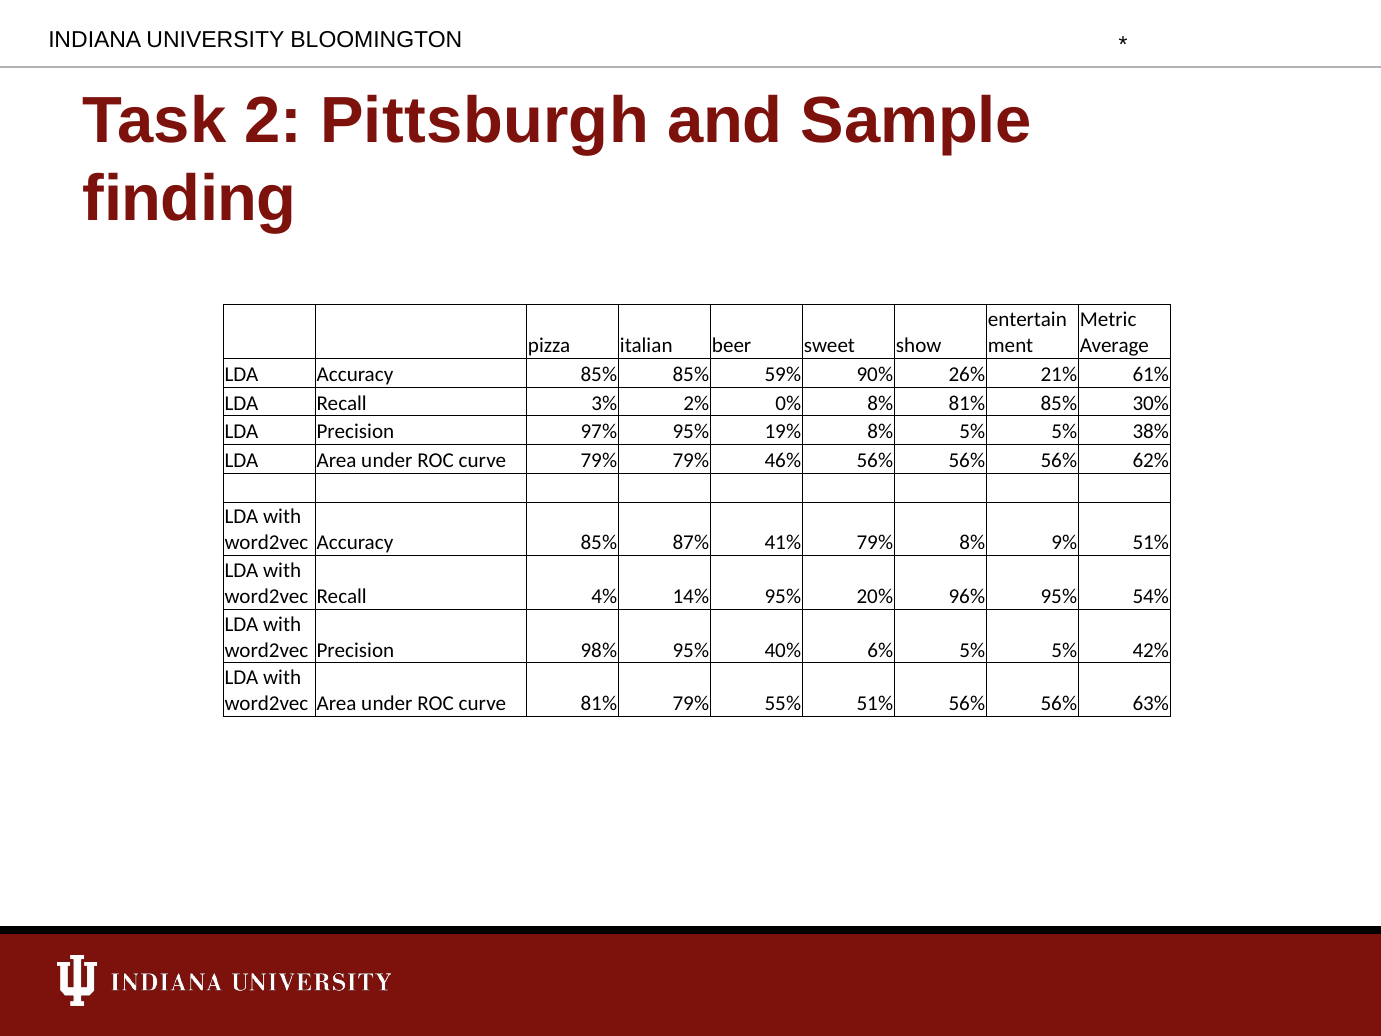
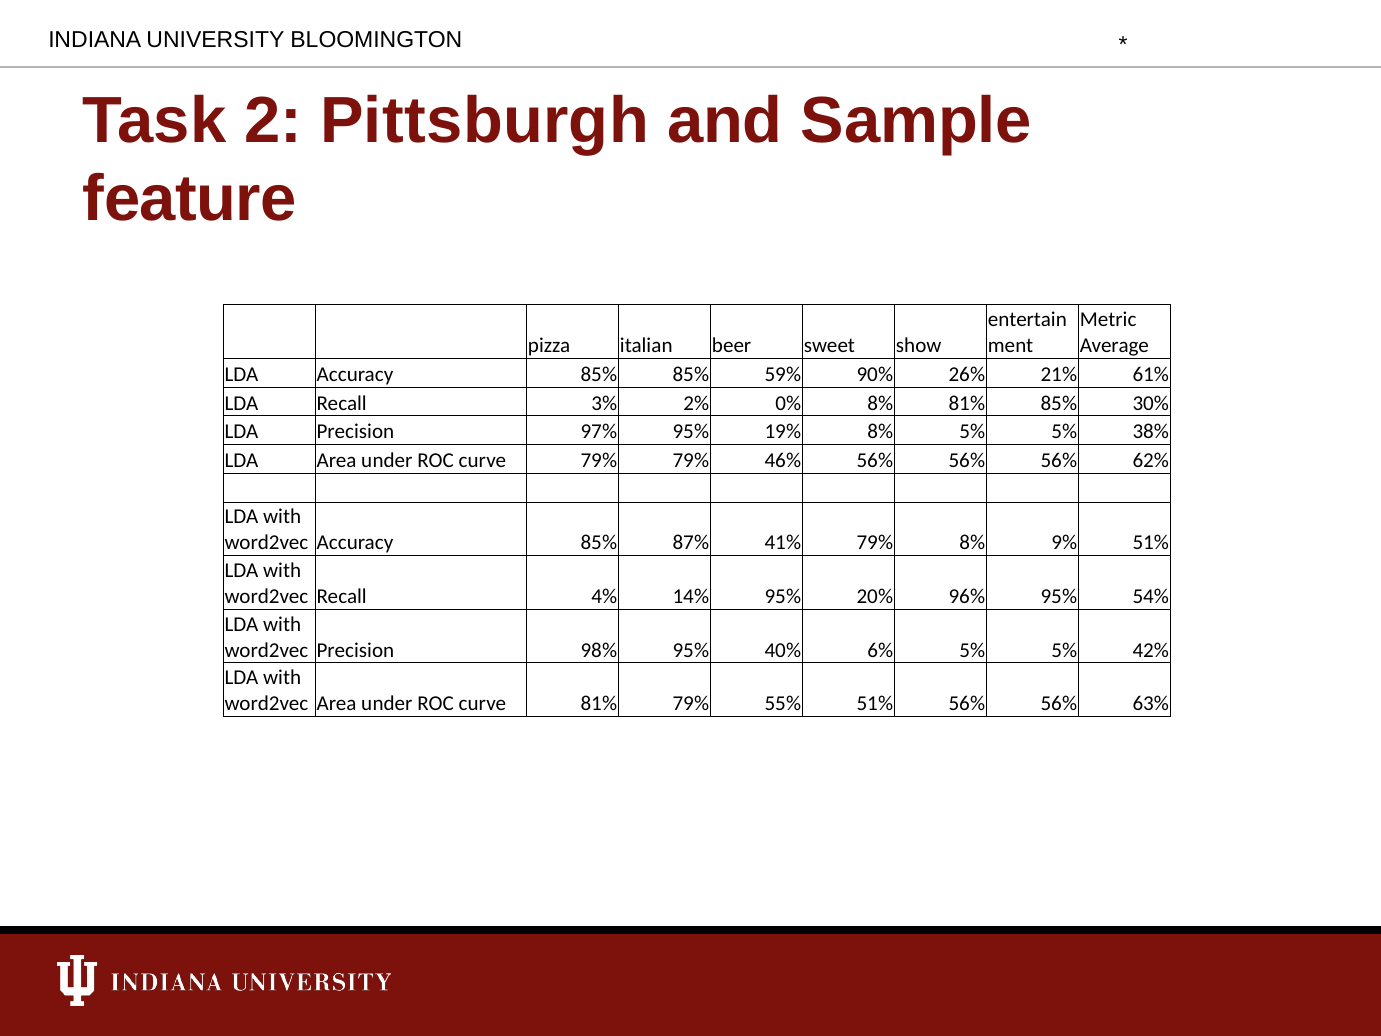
finding: finding -> feature (190, 199)
